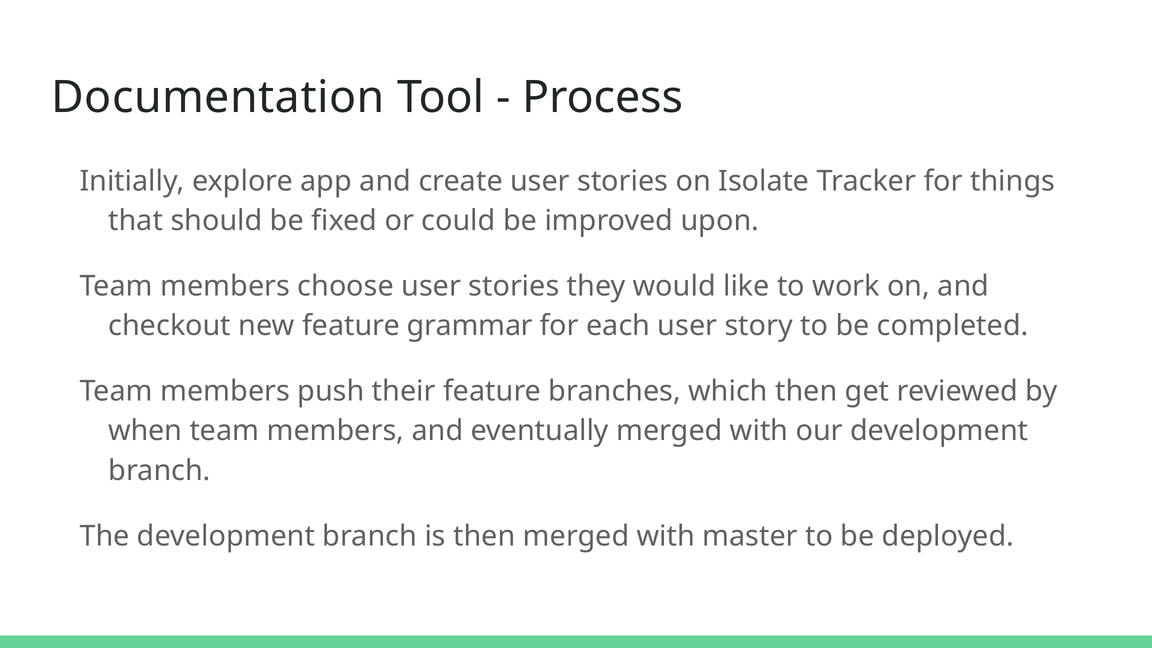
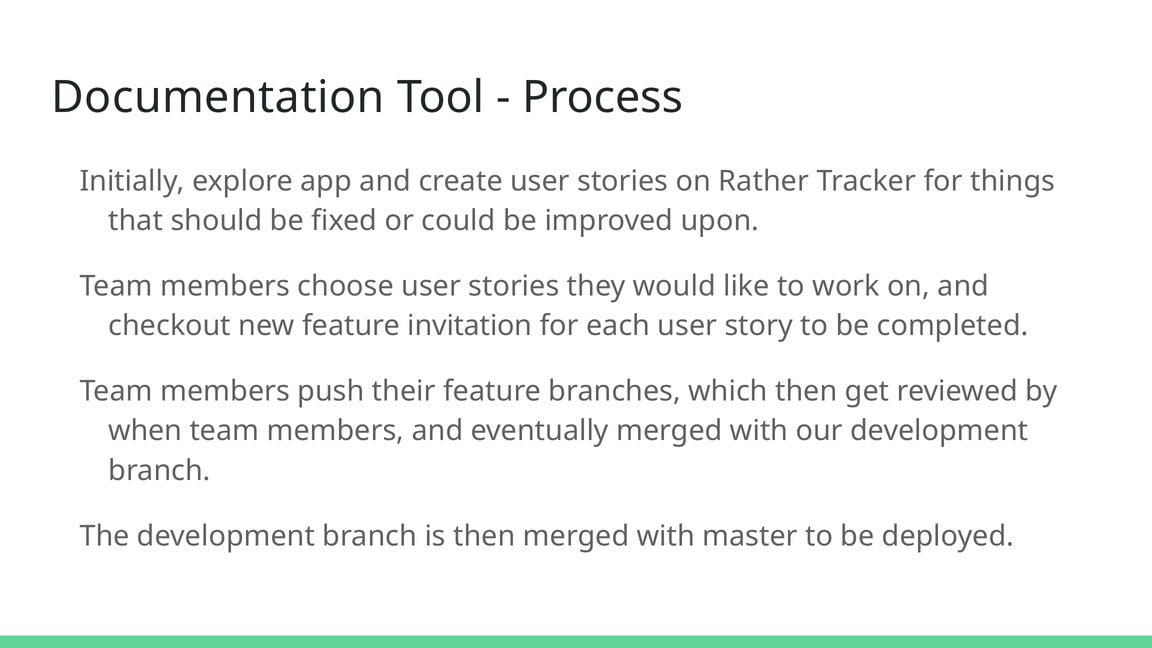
Isolate: Isolate -> Rather (764, 181)
grammar: grammar -> invitation (470, 326)
